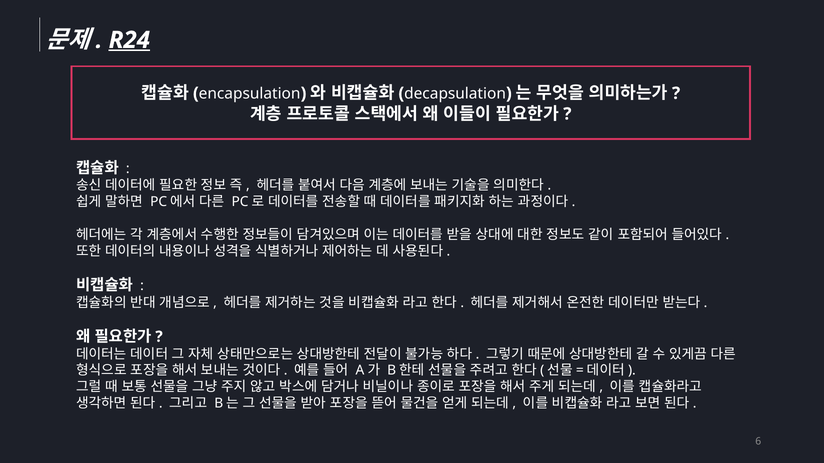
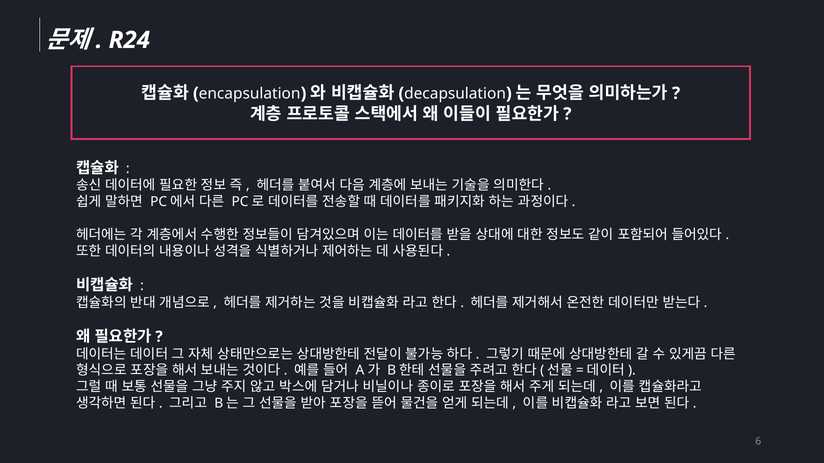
R24 underline: present -> none (129, 40)
